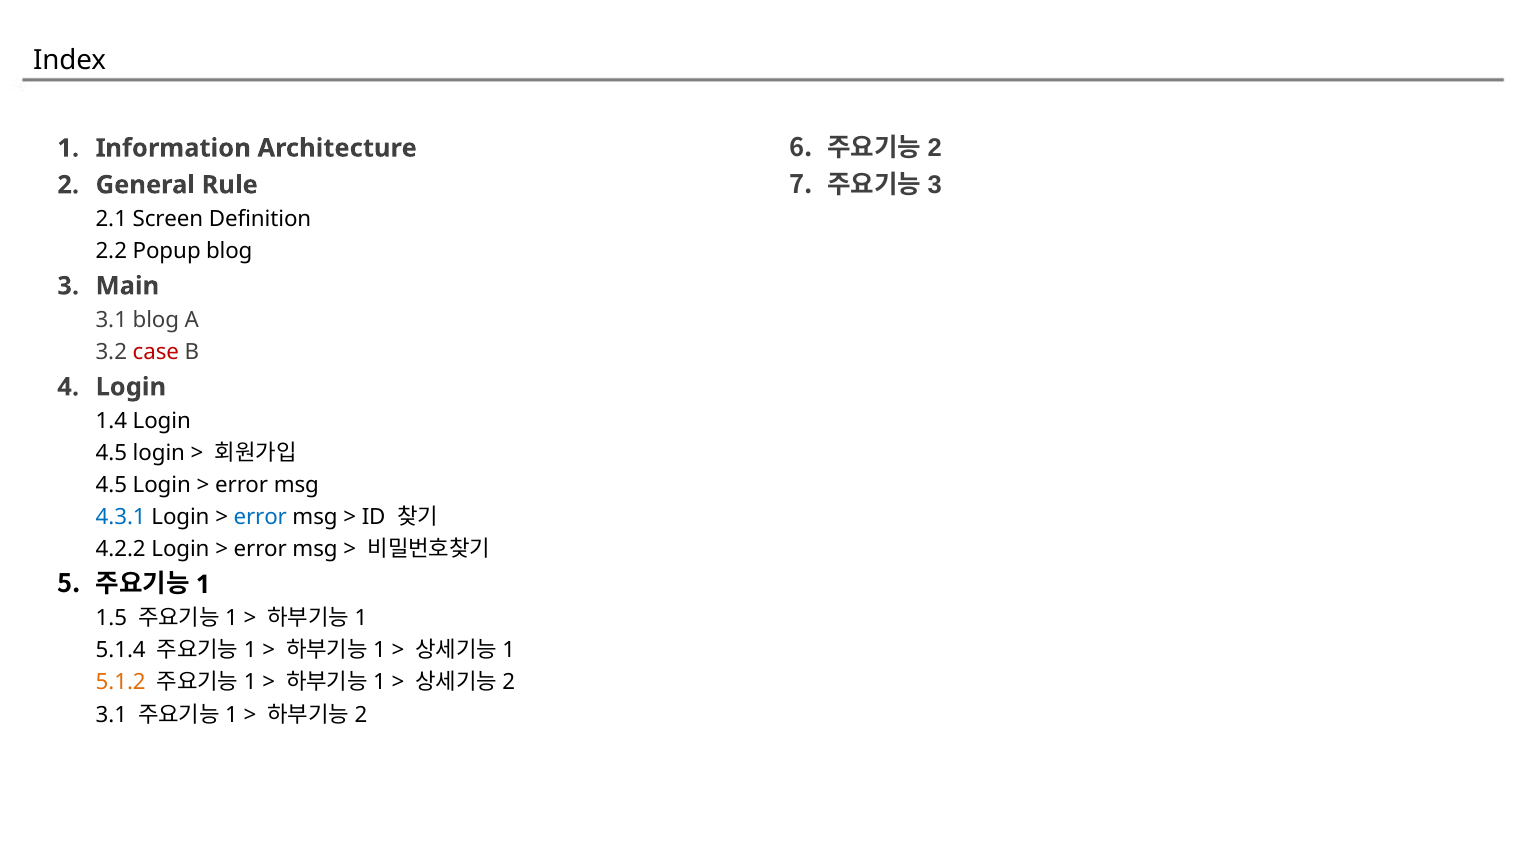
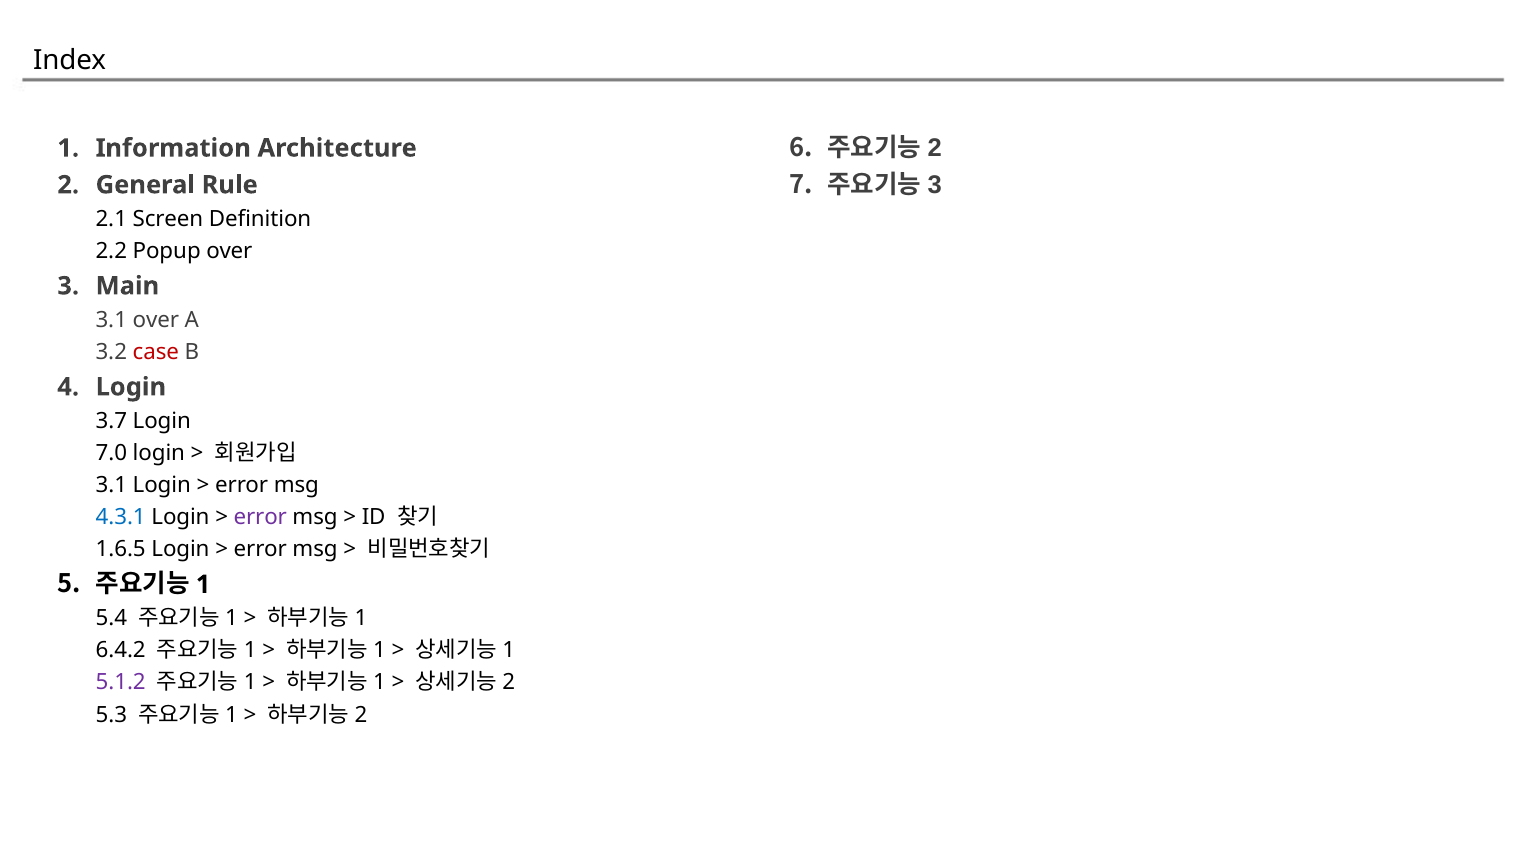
Popup blog: blog -> over (229, 251)
3.1 blog: blog -> over (156, 320)
1.4: 1.4 -> 3.7 (111, 421)
4.5: 4.5 -> 7.0 (111, 453)
4.5: 4.5 -> 3.1 (111, 485)
error colour: blue -> purple (260, 517)
4.2.2: 4.2.2 -> 1.6.5 (121, 549)
1.5: 1.5 -> 5.4 (111, 618)
5.1.4: 5.1.4 -> 6.4.2 (121, 650)
5.1.2 colour: orange -> purple (121, 683)
3.1: 3.1 -> 5.3 (111, 715)
